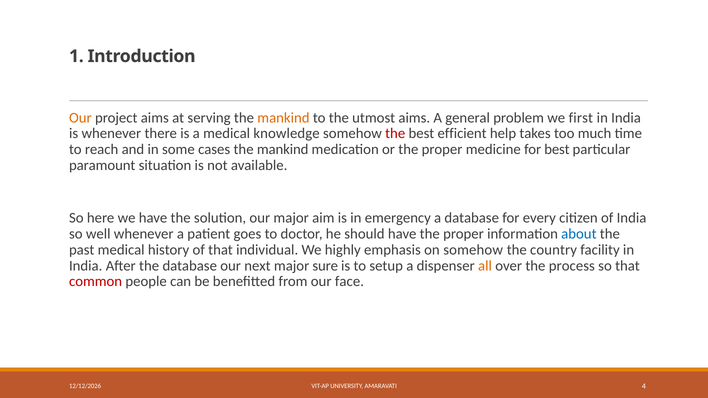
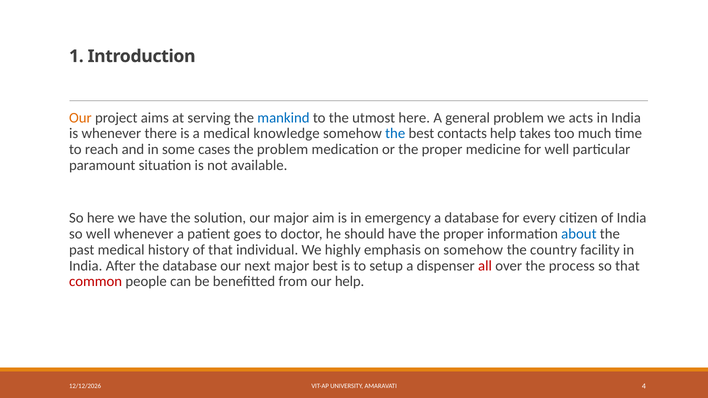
mankind colour: orange -> blue (283, 118)
utmost aims: aims -> here (414, 118)
first: first -> acts (581, 118)
the colour: red -> blue (395, 134)
efficient: efficient -> contacts (462, 134)
cases the mankind: mankind -> problem (283, 150)
for best: best -> well (557, 150)
major sure: sure -> best (325, 266)
all colour: orange -> red (485, 266)
our face: face -> help (350, 282)
